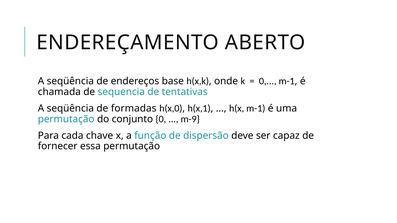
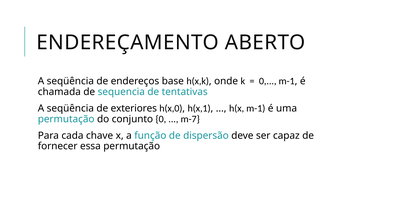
formadas: formadas -> exteriores (134, 108)
m-9: m-9 -> m-7 (190, 119)
